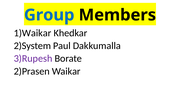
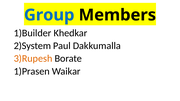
1)Waikar: 1)Waikar -> 1)Builder (33, 33)
3)Rupesh colour: purple -> orange (33, 59)
2)Prasen: 2)Prasen -> 1)Prasen (32, 71)
